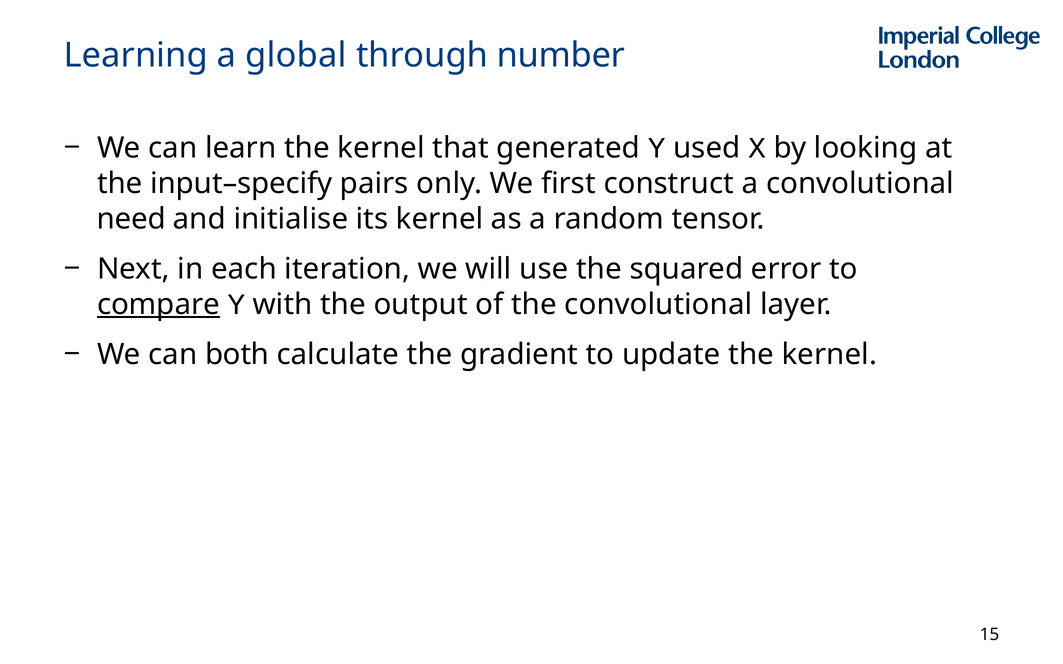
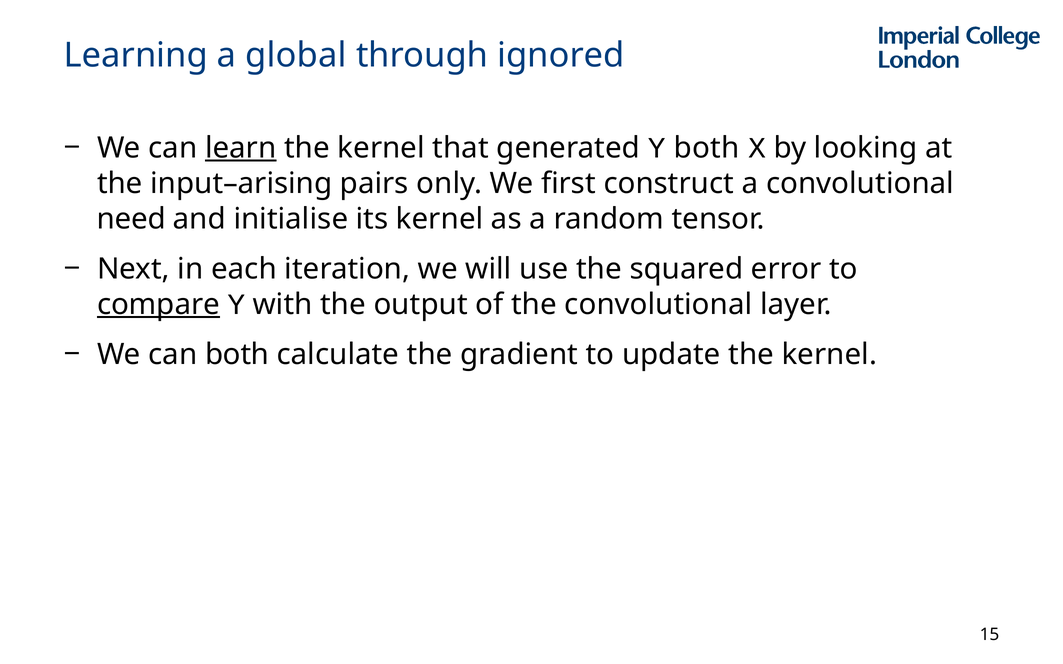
number: number -> ignored (561, 55)
learn underline: none -> present (241, 148)
Y used: used -> both (707, 148)
input–specify: input–specify -> input–arising (241, 183)
